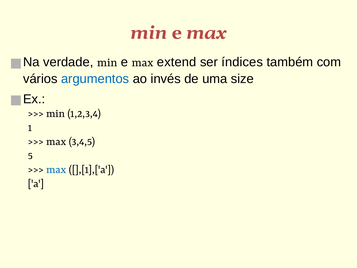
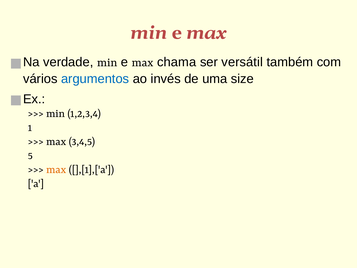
extend: extend -> chama (177, 62)
índices: índices -> versátil (242, 62)
max colour: blue -> orange (56, 169)
